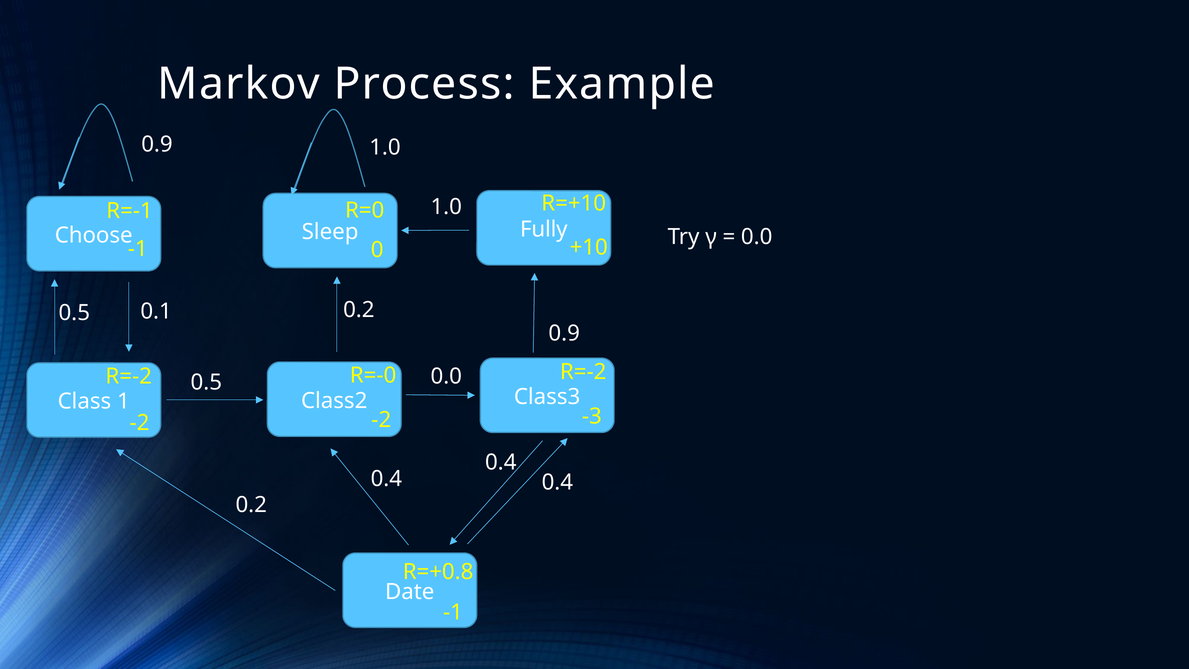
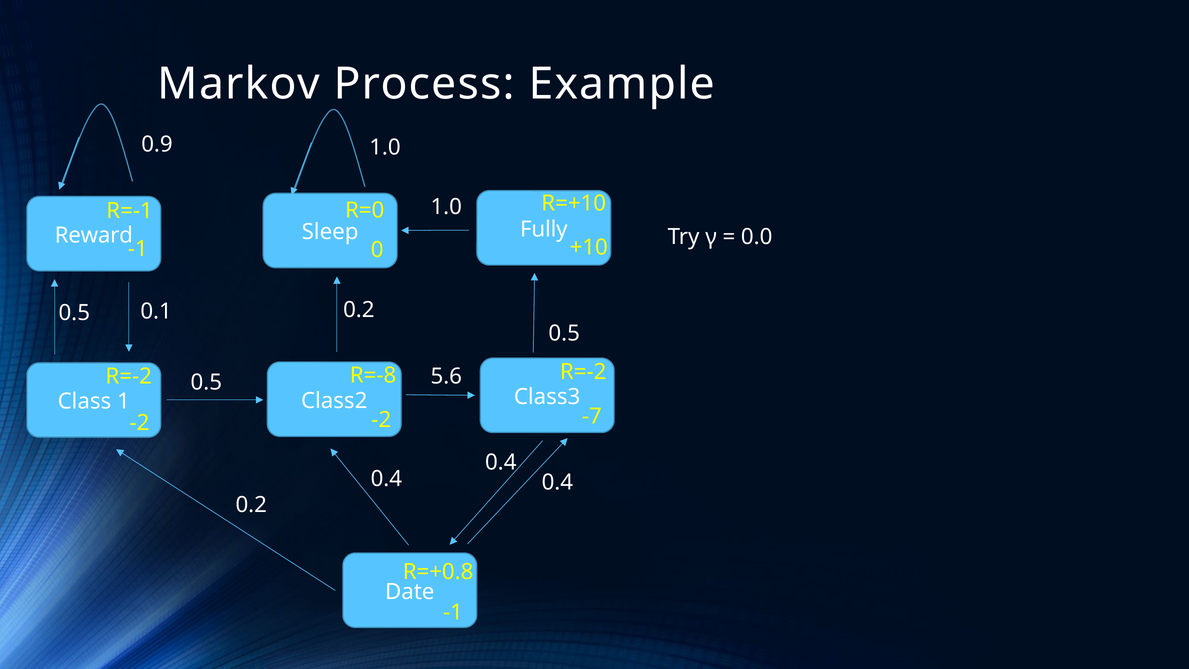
Choose: Choose -> Reward (94, 235)
0.9: 0.9 -> 0.5 (564, 333)
R=-0: R=-0 -> R=-8 (373, 375)
0.0: 0.0 -> 5.6 (446, 376)
-3: -3 -> -7 (592, 416)
